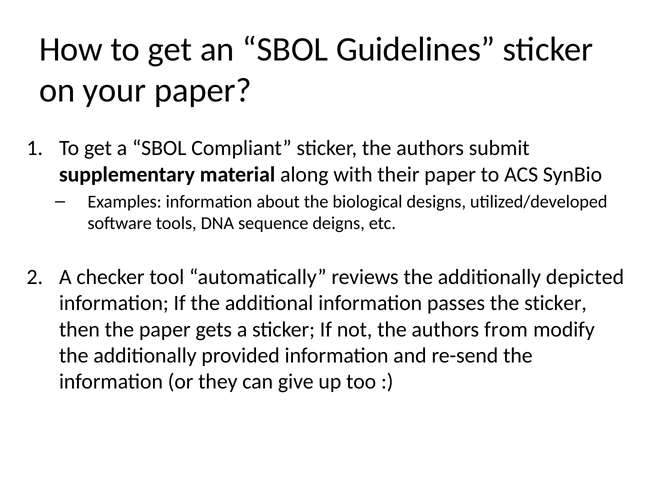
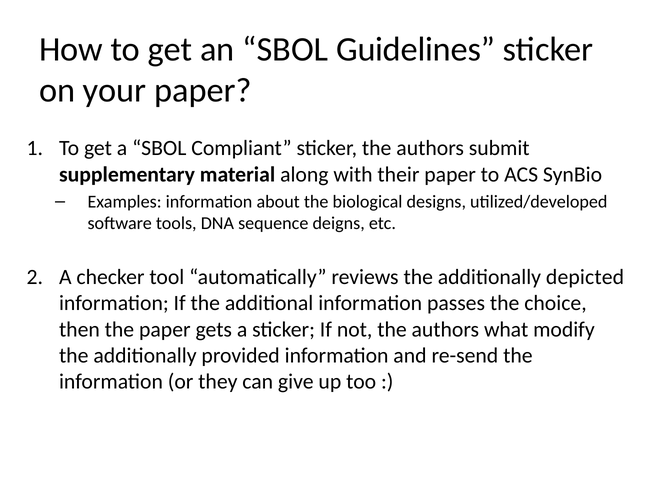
the sticker: sticker -> choice (555, 303)
from: from -> what (506, 329)
